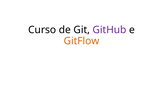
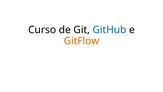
GitHub colour: purple -> blue (109, 30)
